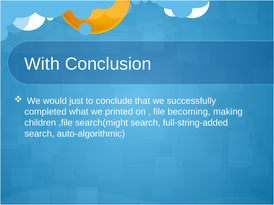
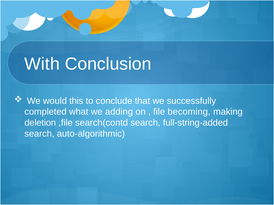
just: just -> this (76, 101)
printed: printed -> adding (119, 112)
children: children -> deletion (40, 123)
search(might: search(might -> search(contd (102, 123)
